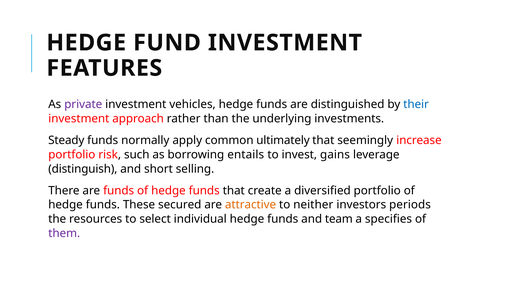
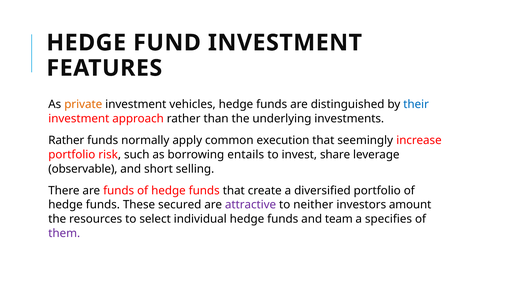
private colour: purple -> orange (83, 105)
Steady: Steady -> Rather (66, 140)
ultimately: ultimately -> execution (283, 140)
gains: gains -> share (335, 155)
distinguish: distinguish -> observable (83, 169)
attractive colour: orange -> purple (251, 205)
periods: periods -> amount (410, 205)
